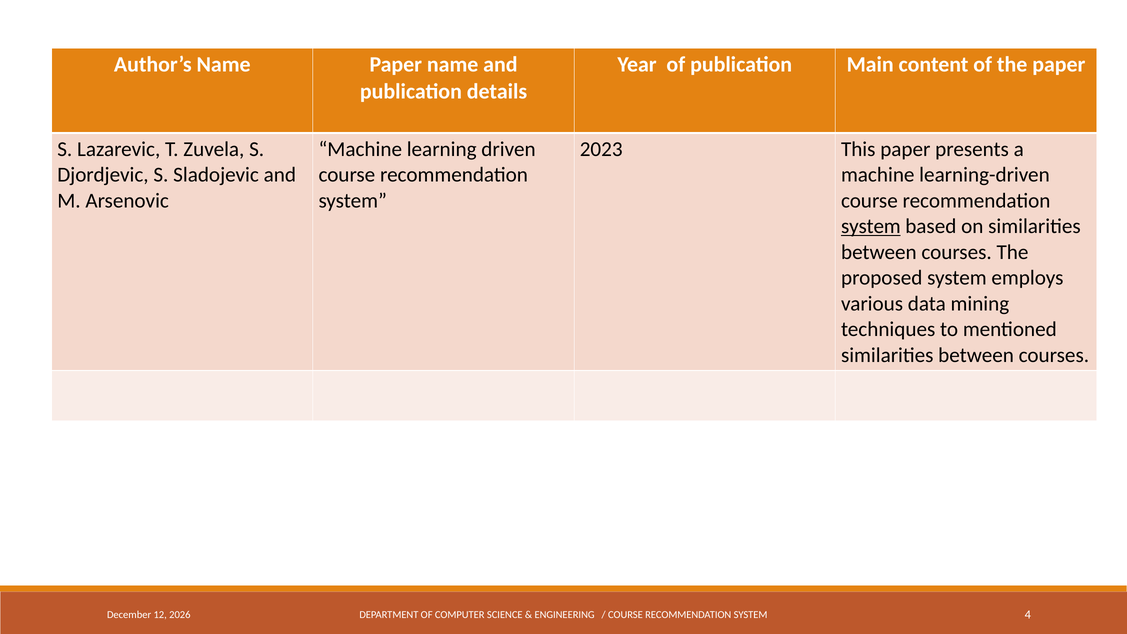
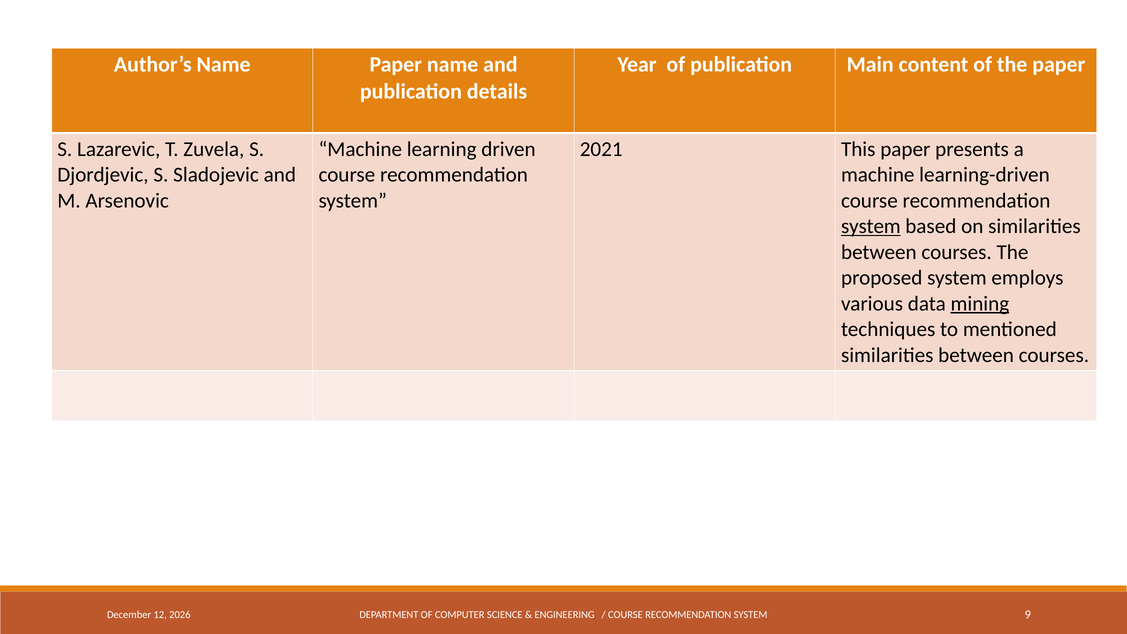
2023: 2023 -> 2021 (601, 149)
mining underline: none -> present (980, 304)
4: 4 -> 9 (1028, 615)
